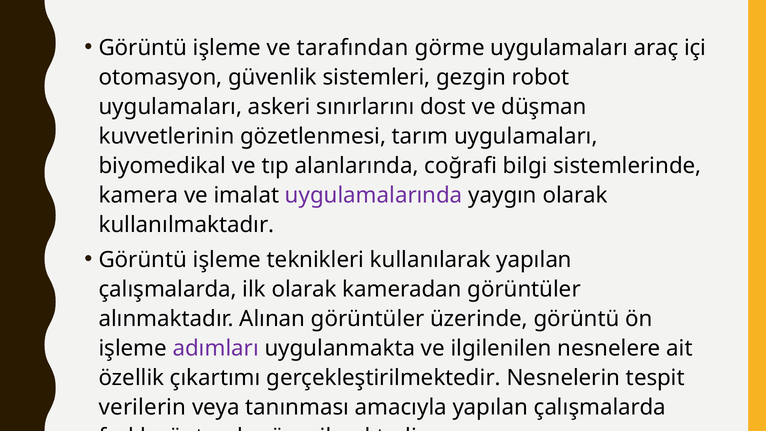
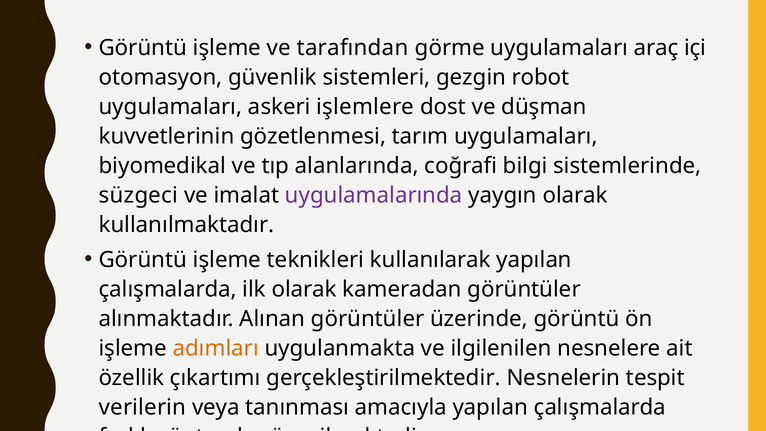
sınırlarını: sınırlarını -> işlemlere (365, 107)
kamera: kamera -> süzgeci (138, 195)
adımları colour: purple -> orange (216, 348)
